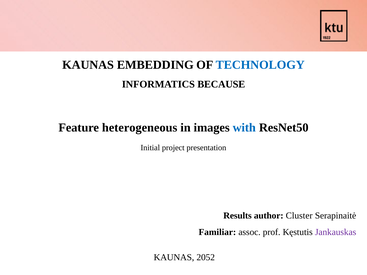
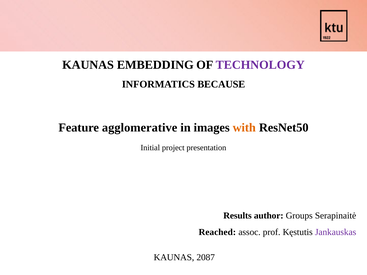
TECHNOLOGY colour: blue -> purple (260, 65)
heterogeneous: heterogeneous -> agglomerative (140, 128)
with colour: blue -> orange (244, 128)
Cluster: Cluster -> Groups (299, 216)
Familiar: Familiar -> Reached (217, 232)
2052: 2052 -> 2087 (206, 258)
